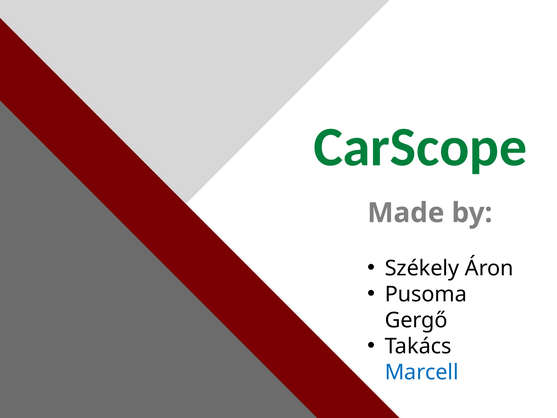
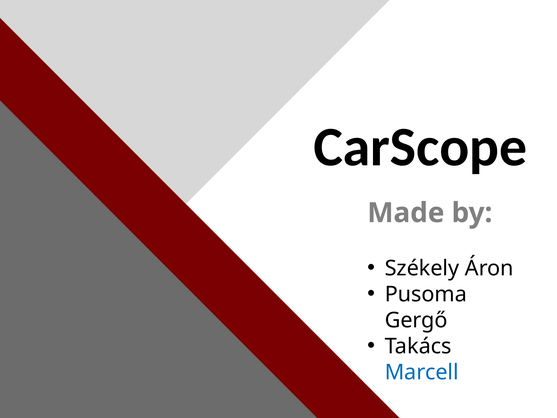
CarScope colour: green -> black (420, 147)
